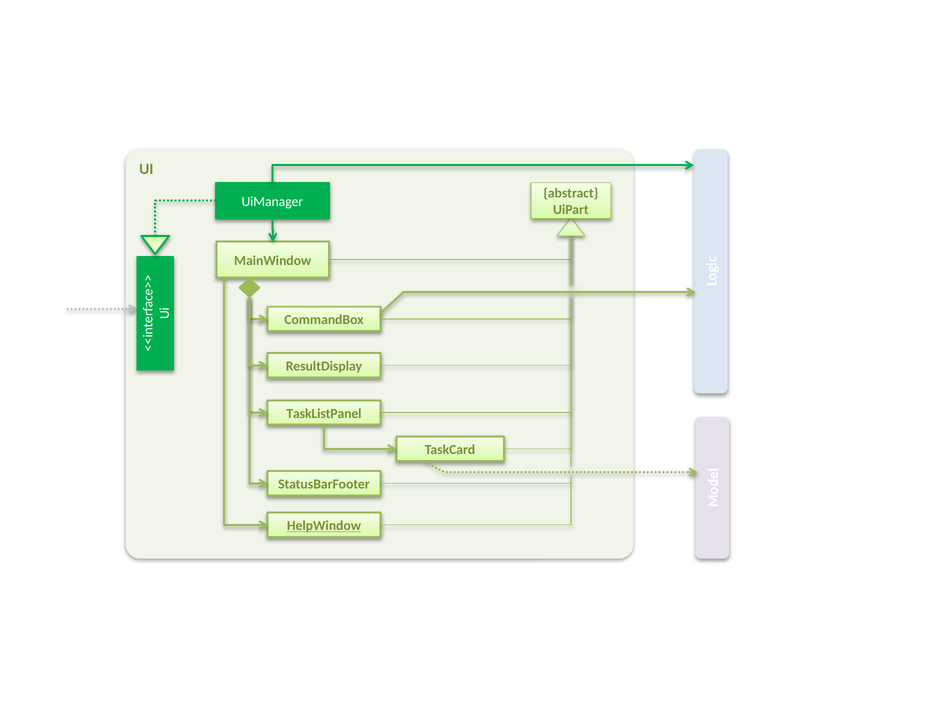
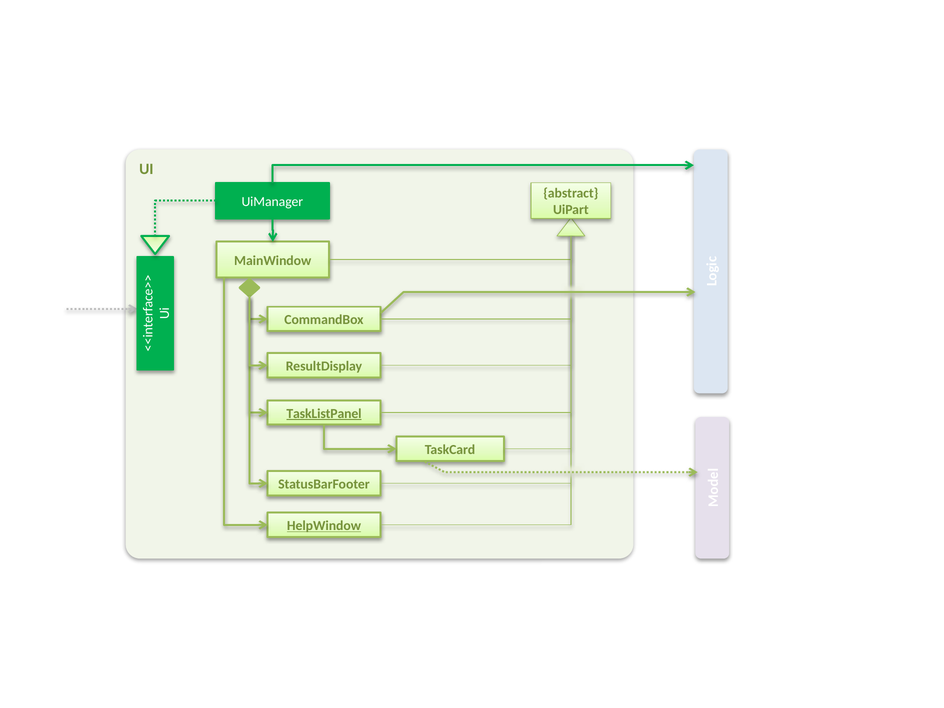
TaskListPanel underline: none -> present (324, 413)
